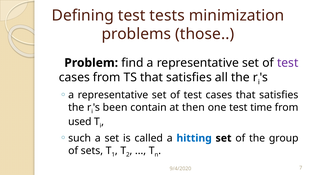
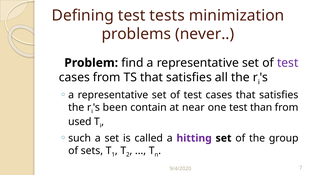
those: those -> never (205, 34)
then: then -> near (193, 107)
time: time -> than (261, 107)
hitting colour: blue -> purple (194, 138)
